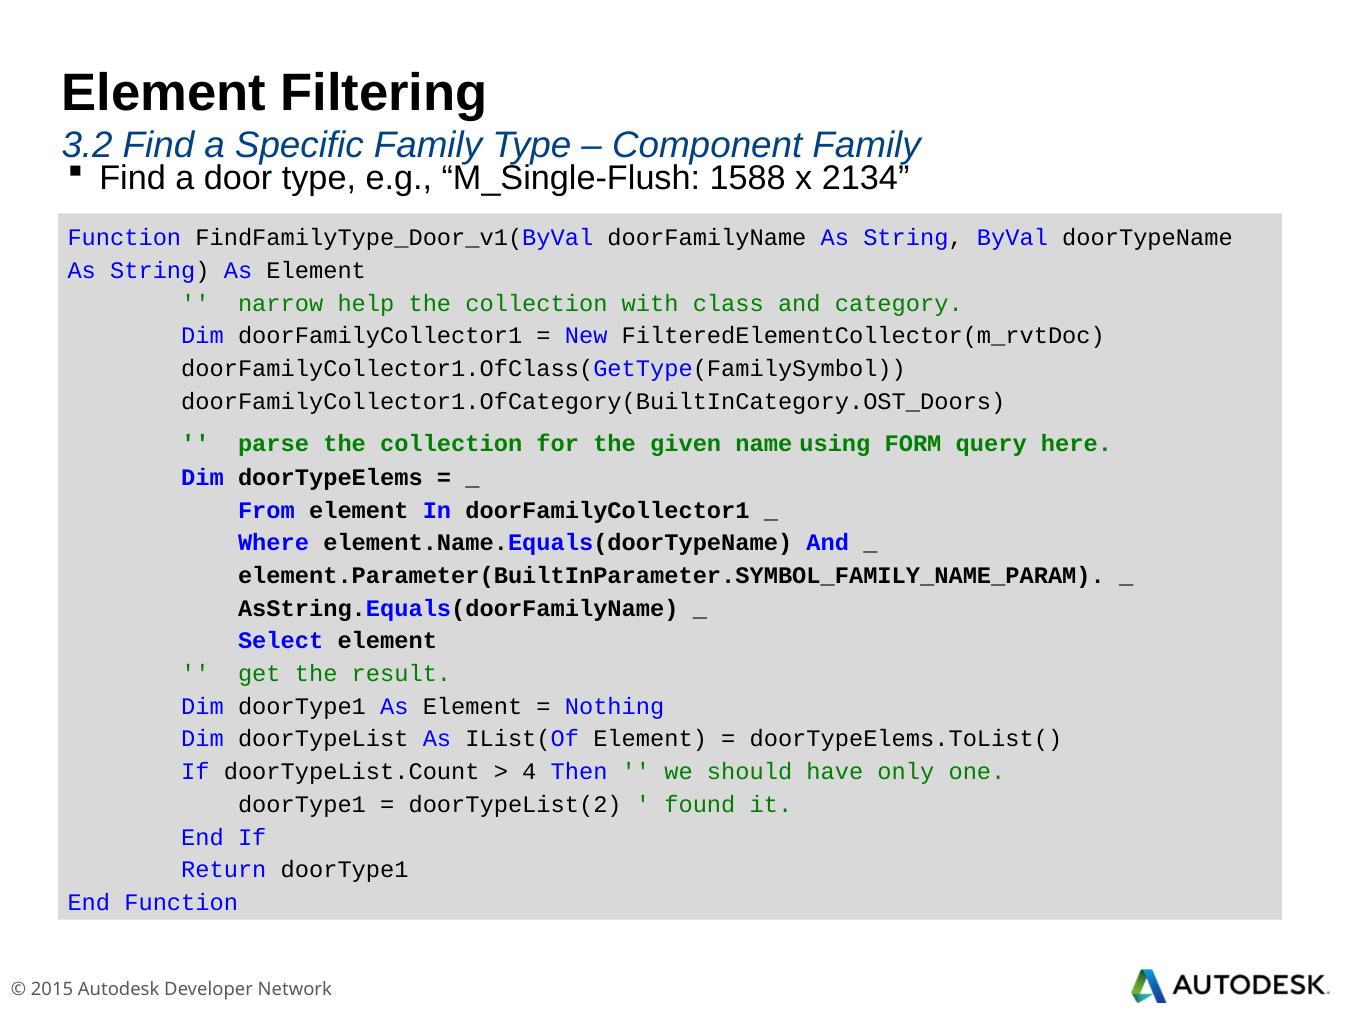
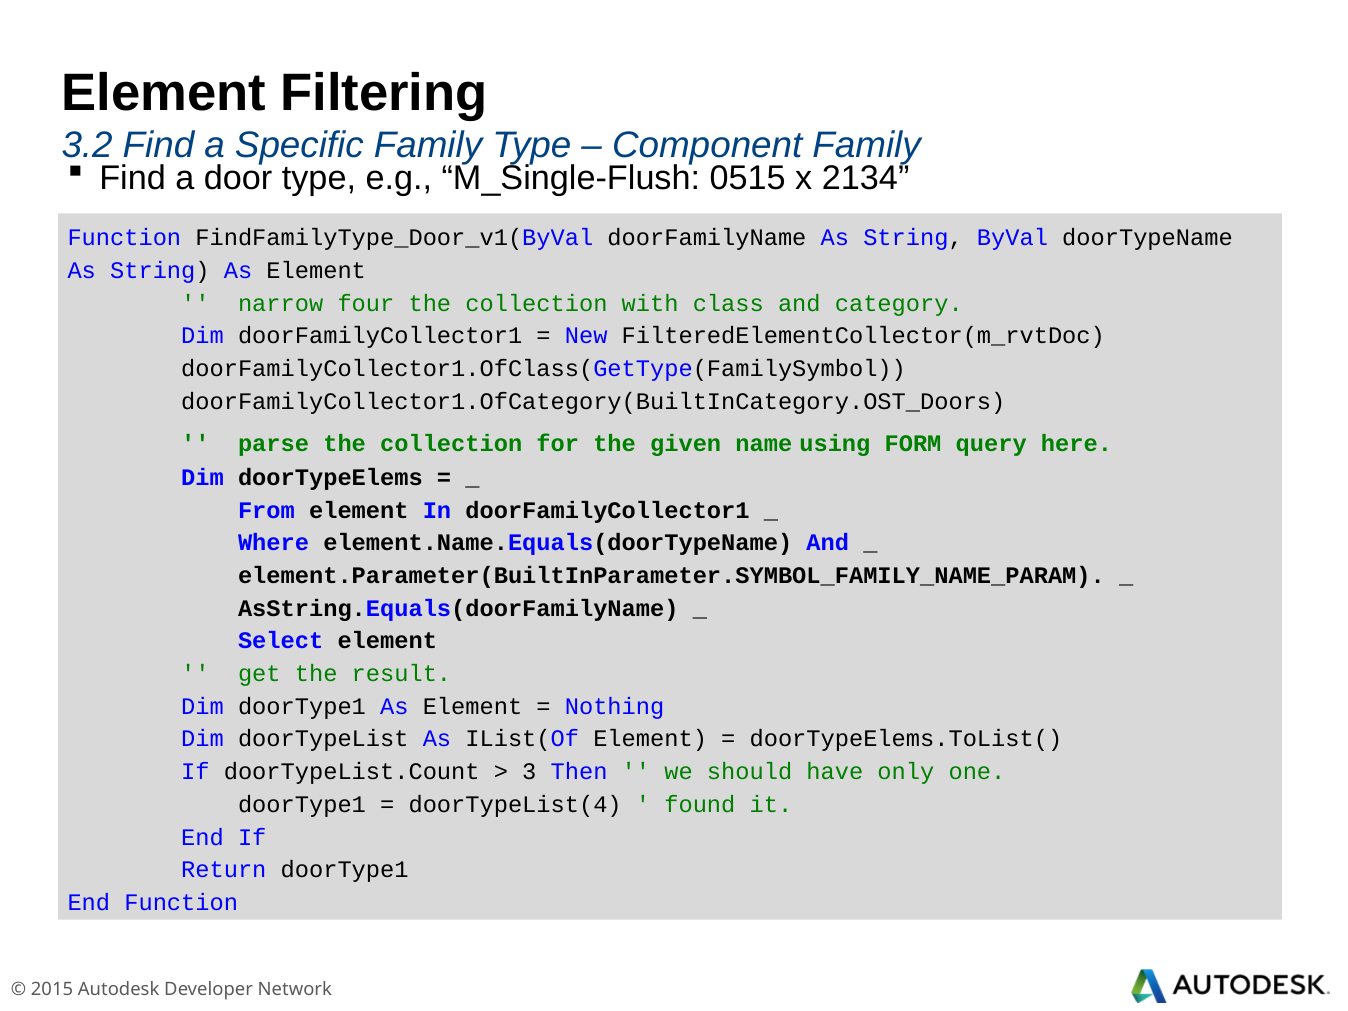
1588: 1588 -> 0515 (748, 178)
help: help -> four (366, 303)
4: 4 -> 3 (529, 772)
doorTypeList(2: doorTypeList(2 -> doorTypeList(4 (515, 804)
